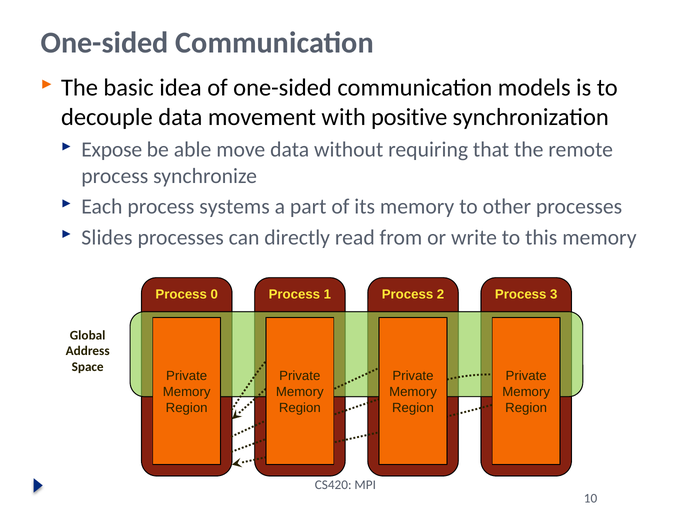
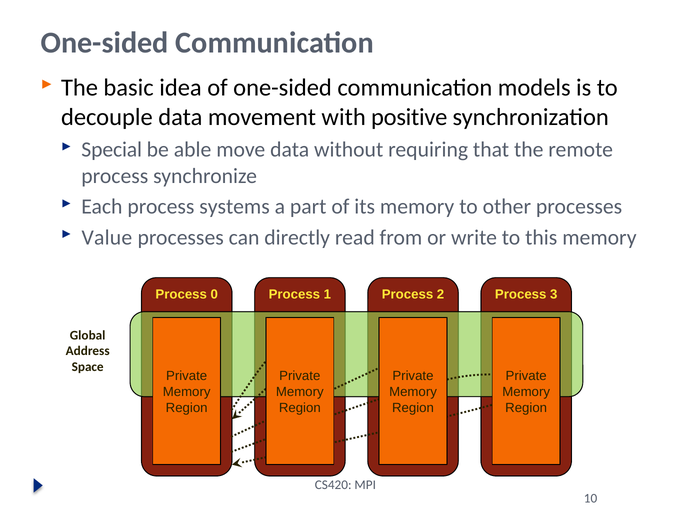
Expose: Expose -> Special (112, 149)
Slides: Slides -> Value (107, 237)
